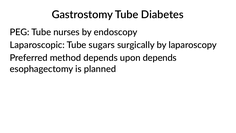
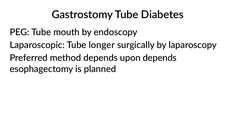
nurses: nurses -> mouth (66, 32)
sugars: sugars -> longer (102, 45)
